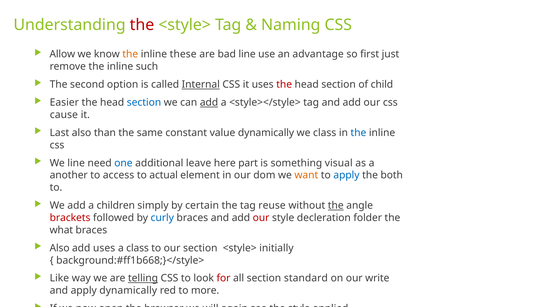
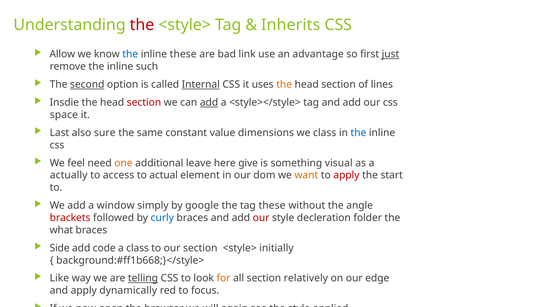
Naming: Naming -> Inherits (291, 25)
the colour: orange -> blue (130, 54)
bad line: line -> link (247, 54)
just underline: none -> present (391, 54)
second underline: none -> present (87, 84)
the colour: red -> orange (284, 84)
child: child -> lines (382, 84)
Easier: Easier -> Insdie (64, 102)
section colour: blue -> red (144, 102)
cause: cause -> space (64, 115)
than: than -> sure (105, 133)
value dynamically: dynamically -> dimensions (266, 133)
We line: line -> feel (76, 163)
one colour: blue -> orange (123, 163)
part: part -> give (248, 163)
another: another -> actually (69, 175)
apply colour: blue -> red (346, 175)
both: both -> start (392, 175)
children: children -> window (116, 205)
certain: certain -> google (202, 205)
tag reuse: reuse -> these (272, 205)
the underline: present -> none (336, 205)
Also: Also -> Side (60, 248)
add uses: uses -> code (104, 248)
for colour: red -> orange (223, 278)
standard: standard -> relatively (306, 278)
write: write -> edge (377, 278)
more: more -> focus (205, 290)
